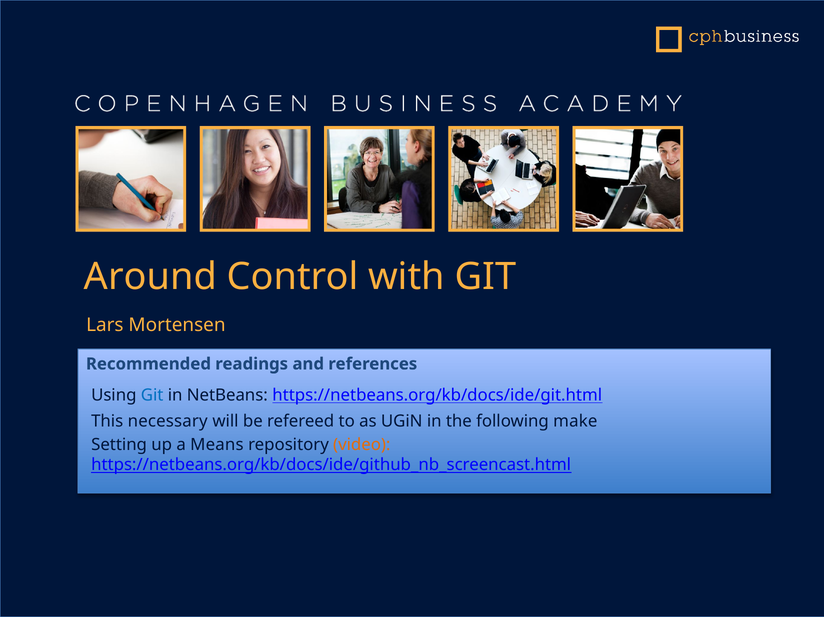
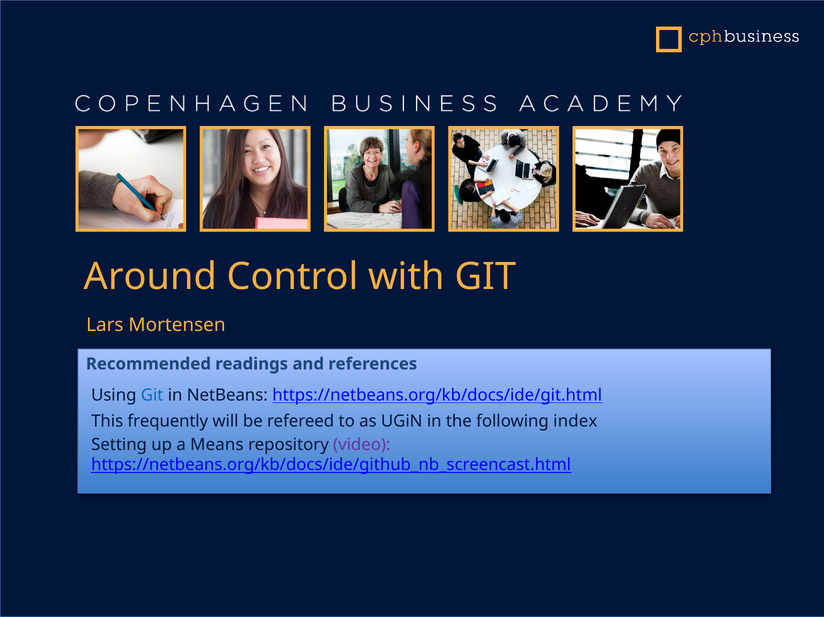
necessary: necessary -> frequently (168, 422)
make: make -> index (575, 422)
video colour: orange -> purple (362, 445)
